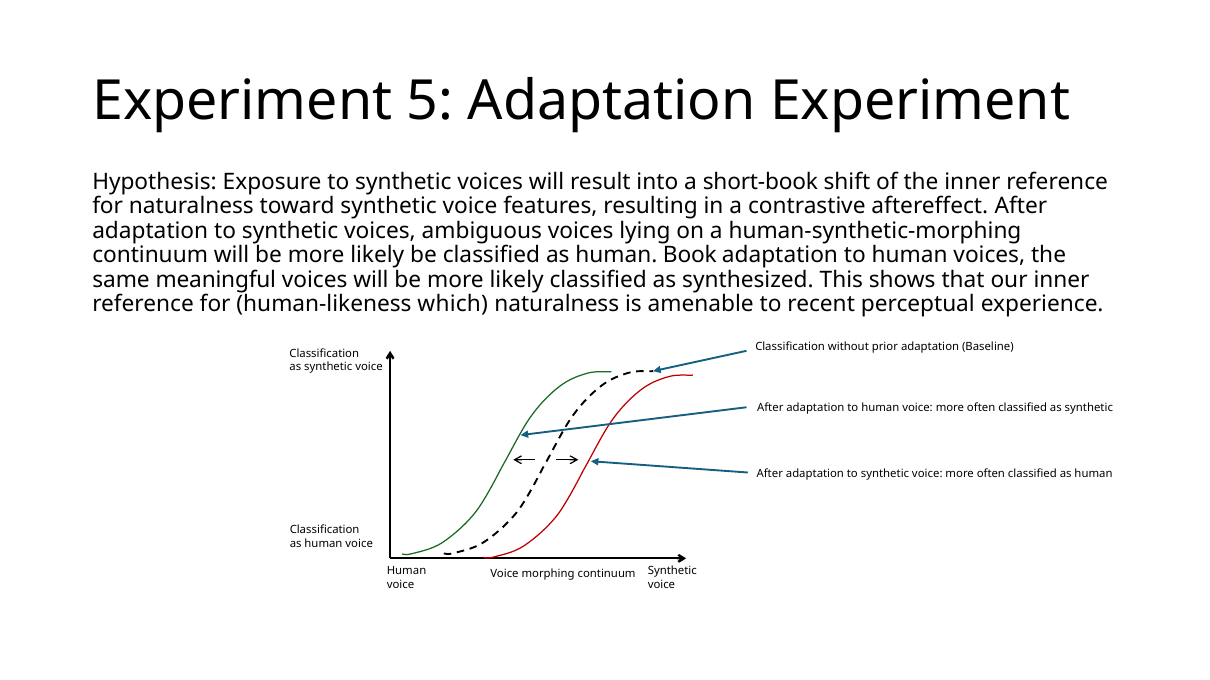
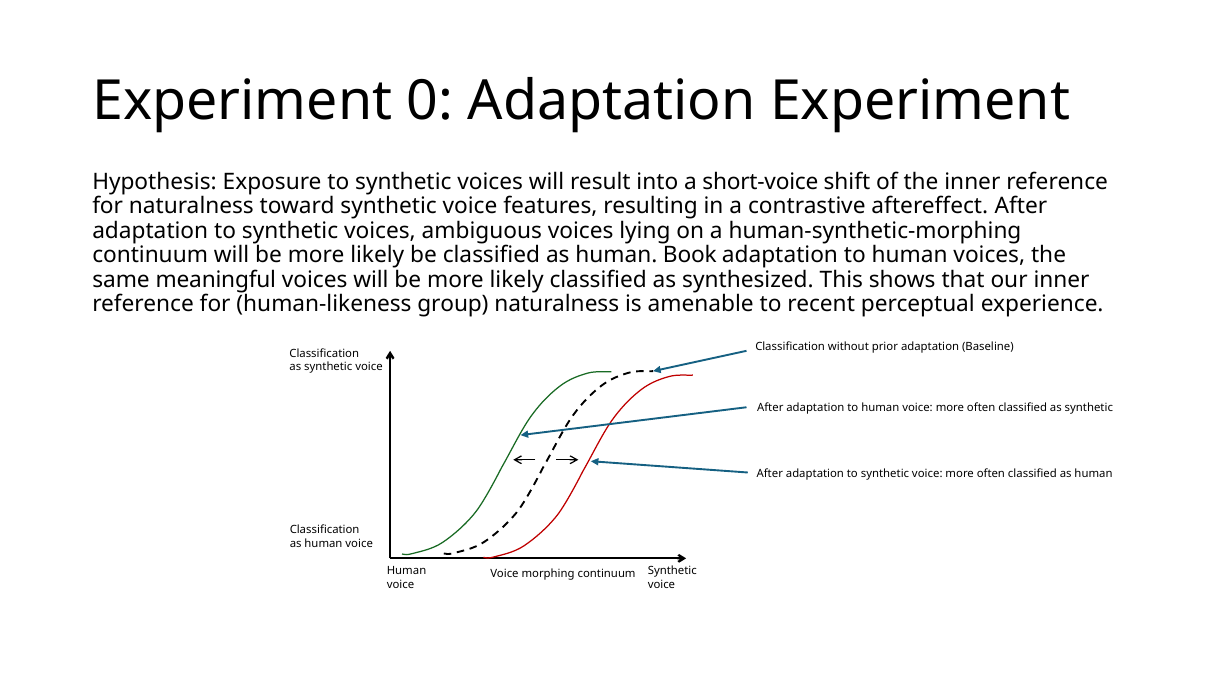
5: 5 -> 0 (430, 102)
short-book: short-book -> short-voice (760, 182)
which: which -> group (453, 305)
